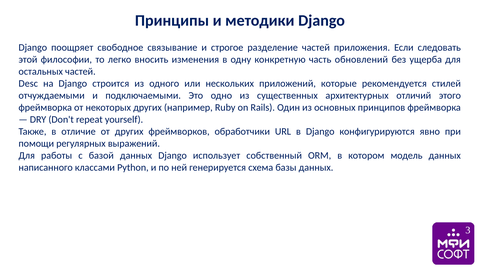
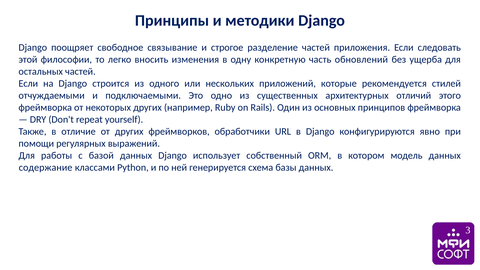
Desc: Desc -> Если (28, 83)
написанного: написанного -> содержание (46, 167)
